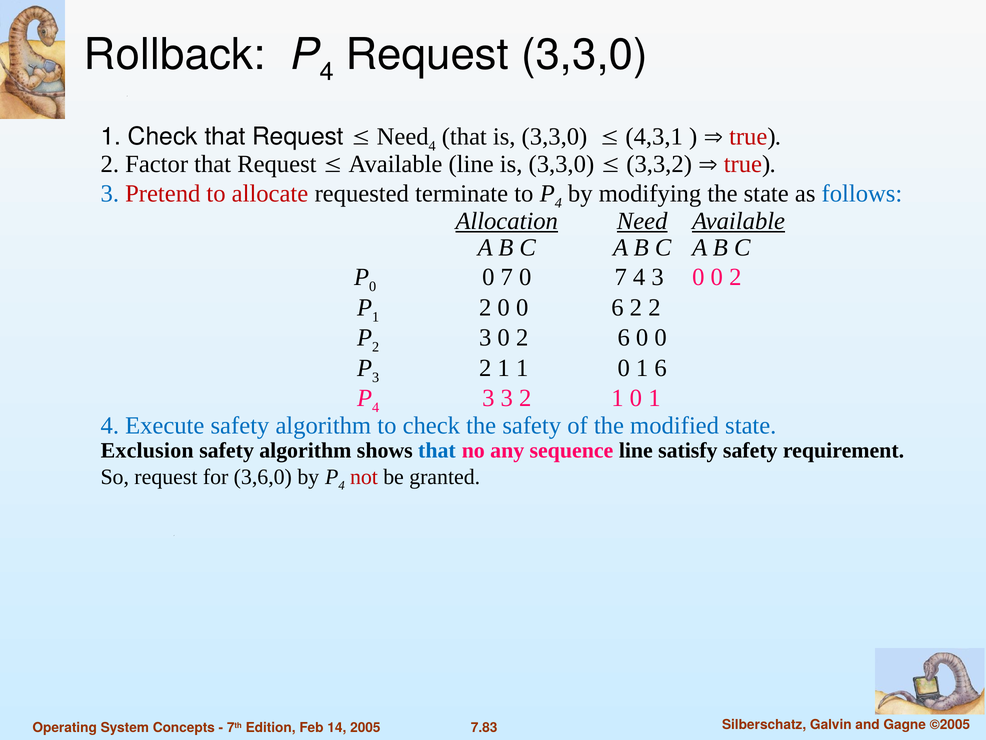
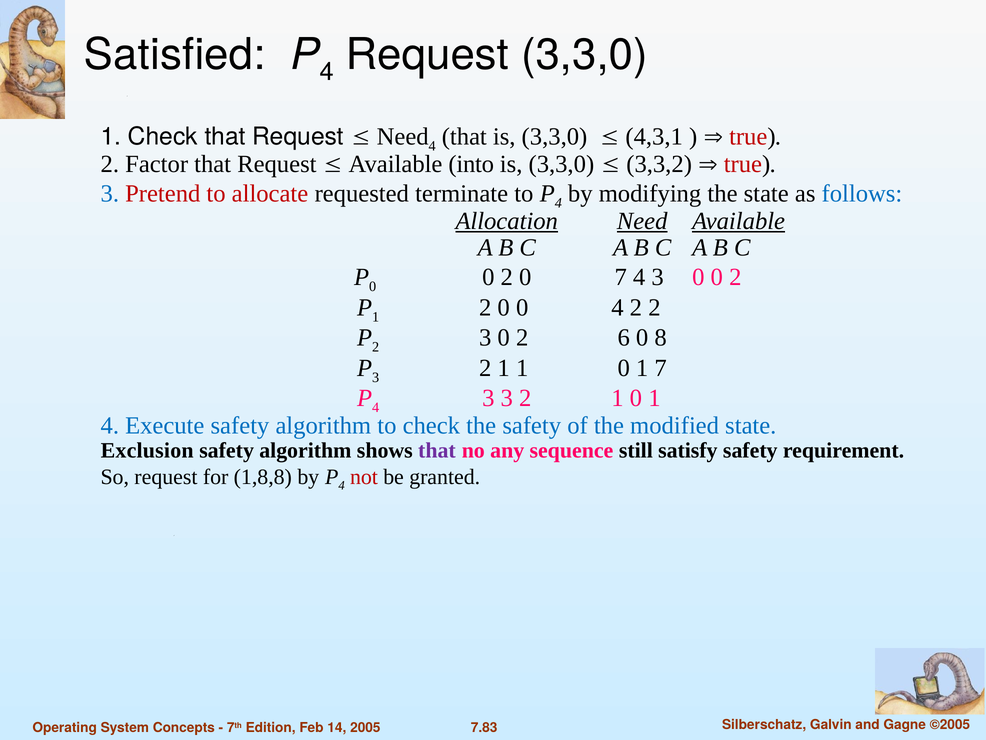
Rollback: Rollback -> Satisfied (175, 55)
Available line: line -> into (471, 164)
7: 7 -> 2 (507, 277)
0 6: 6 -> 4 (618, 307)
6 0 0: 0 -> 8 (661, 337)
1 6: 6 -> 7 (661, 368)
that colour: blue -> purple (437, 450)
sequence line: line -> still (636, 450)
3,6,0: 3,6,0 -> 1,8,8 (263, 477)
